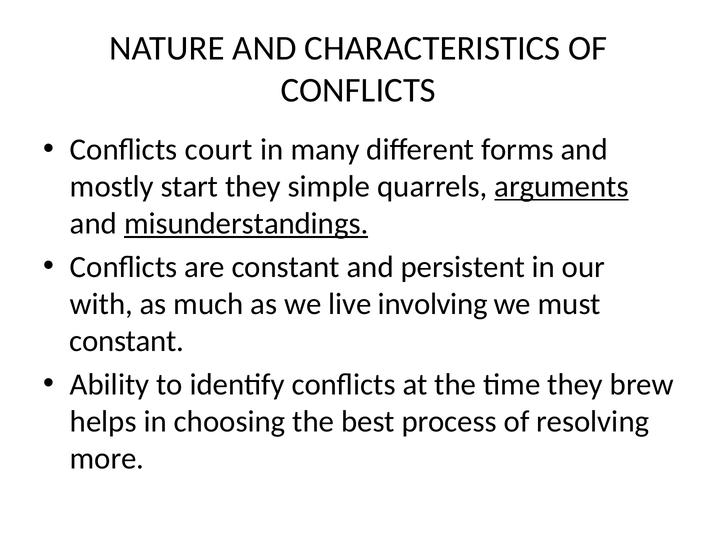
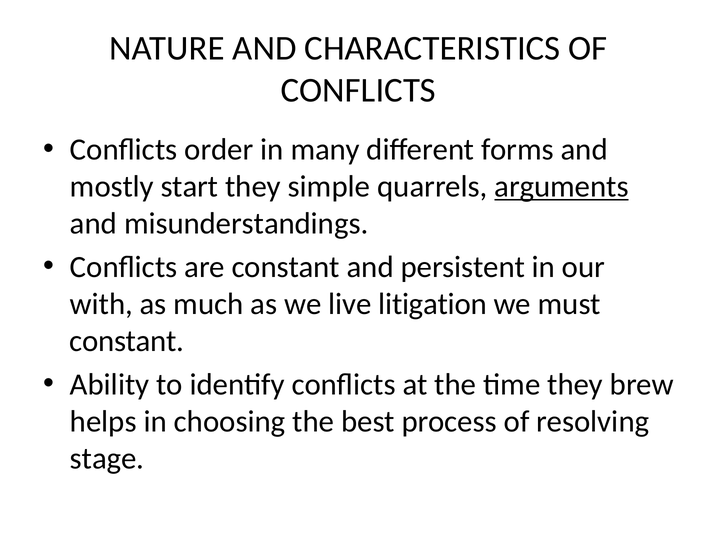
court: court -> order (219, 150)
misunderstandings underline: present -> none (246, 224)
involving: involving -> litigation (433, 304)
more: more -> stage (107, 459)
